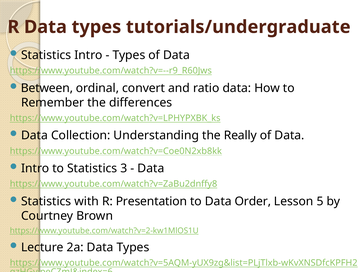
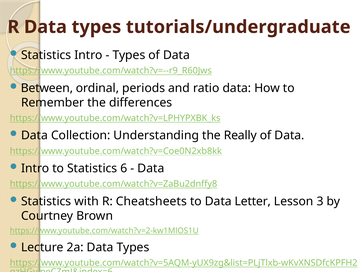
convert: convert -> periods (144, 88)
3: 3 -> 6 (124, 169)
Presentation: Presentation -> Cheatsheets (151, 201)
Order: Order -> Letter (253, 201)
5: 5 -> 3 (320, 201)
